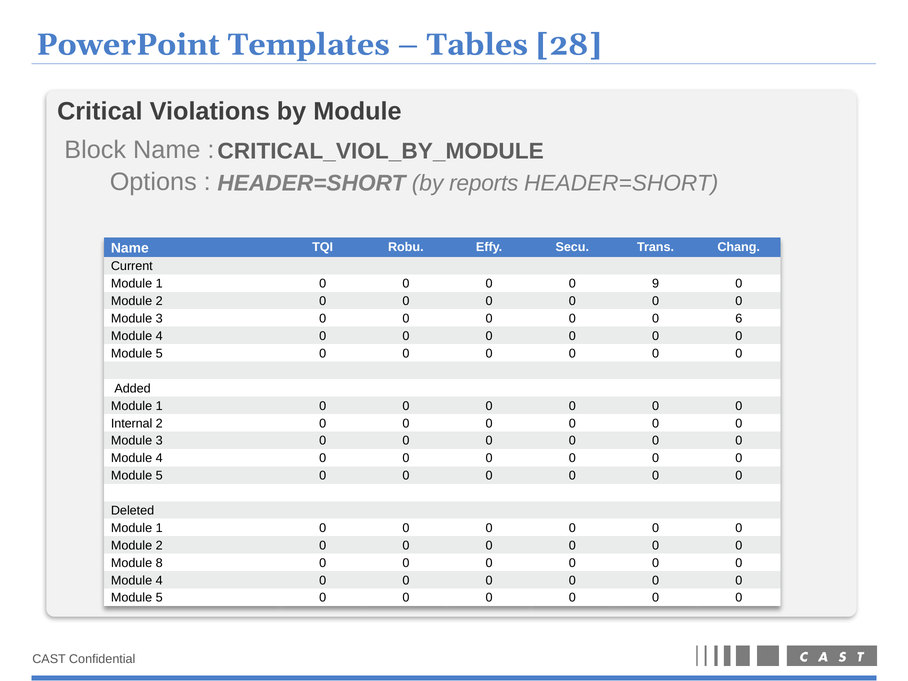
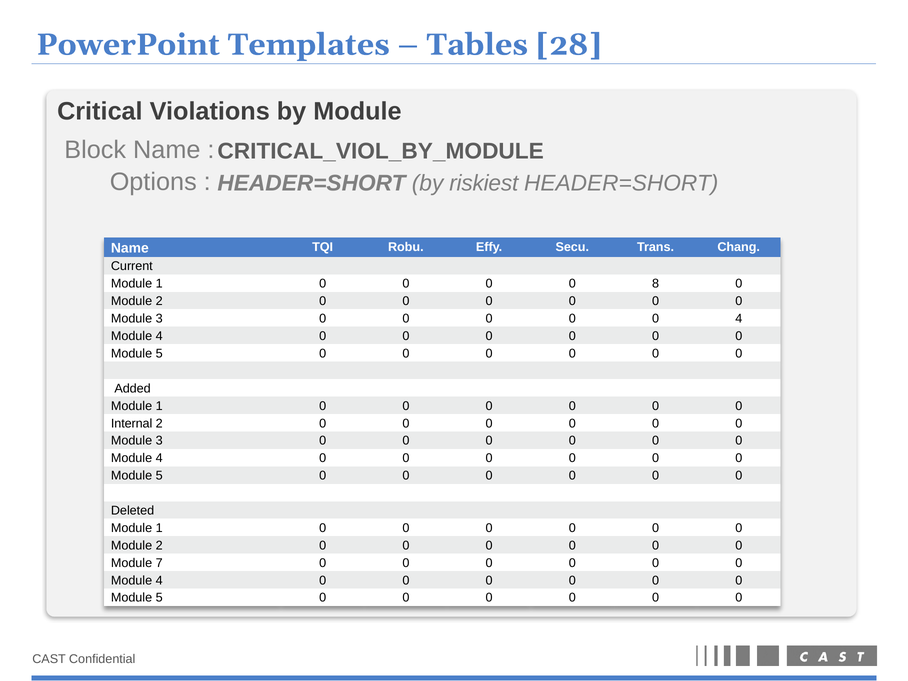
reports: reports -> riskiest (484, 183)
9: 9 -> 8 (656, 284)
0 6: 6 -> 4 (739, 319)
8: 8 -> 7 (159, 563)
